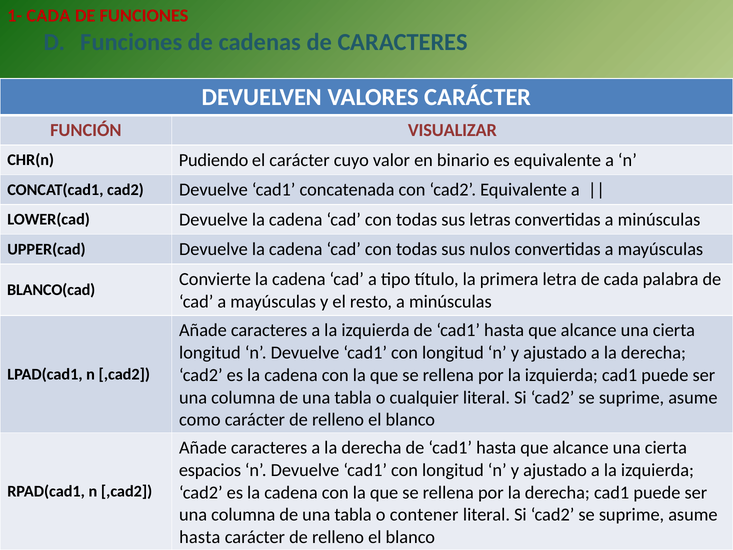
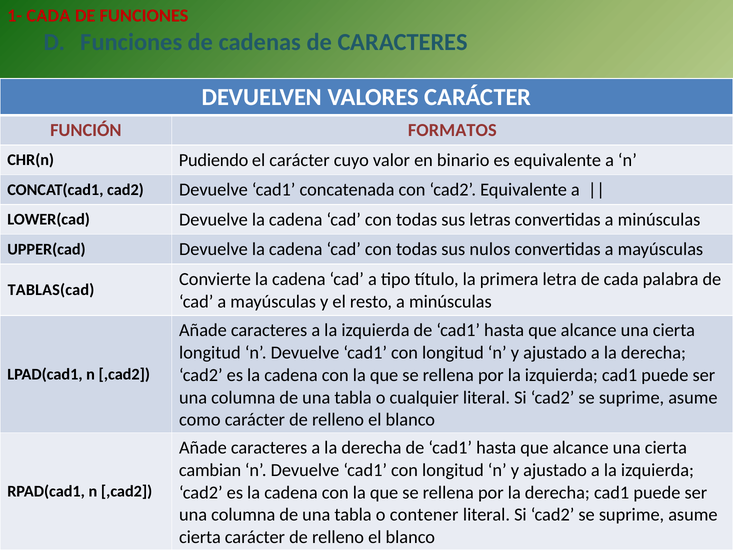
VISUALIZAR: VISUALIZAR -> FORMATOS (452, 130)
BLANCO(cad: BLANCO(cad -> TABLAS(cad (51, 290)
espacios: espacios -> cambian (210, 470)
hasta: hasta -> cierta (200, 537)
